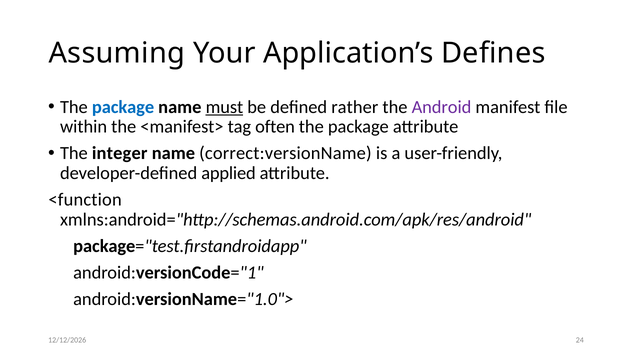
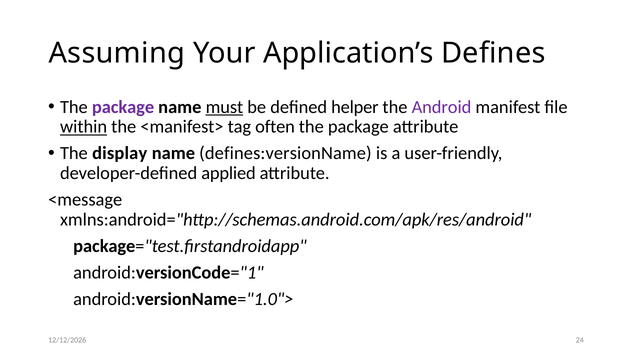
package colour: blue -> purple (123, 107)
rather: rather -> helper (355, 107)
within underline: none -> present (84, 127)
integer: integer -> display (120, 153)
correct:versionName: correct:versionName -> defines:versionName (285, 153)
<function: <function -> <message (85, 199)
